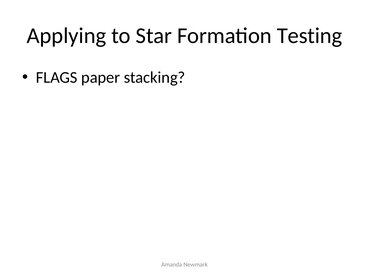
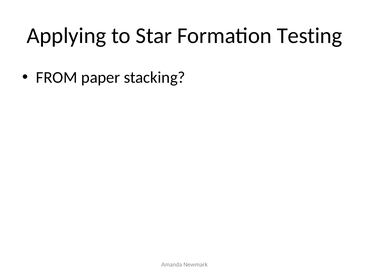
FLAGS: FLAGS -> FROM (57, 77)
